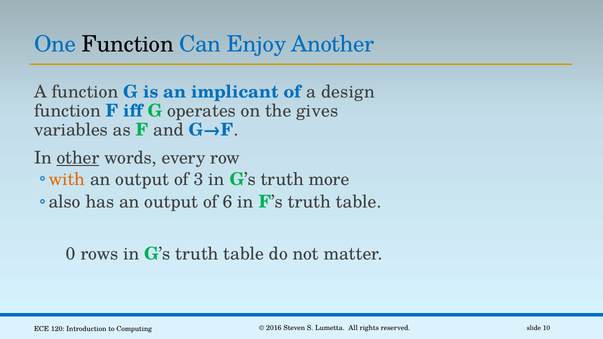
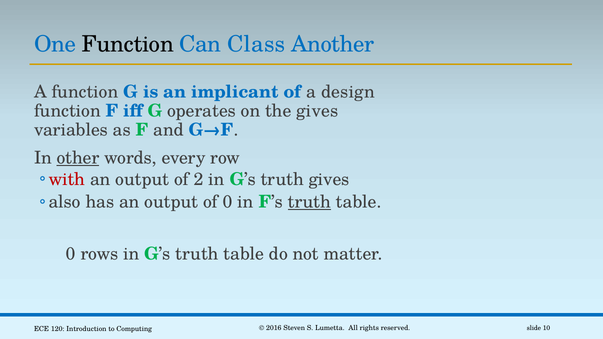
Enjoy: Enjoy -> Class (256, 44)
with colour: orange -> red (67, 179)
3: 3 -> 2 (199, 179)
truth more: more -> gives (329, 179)
of 6: 6 -> 0 (228, 202)
truth underline: none -> present (309, 202)
